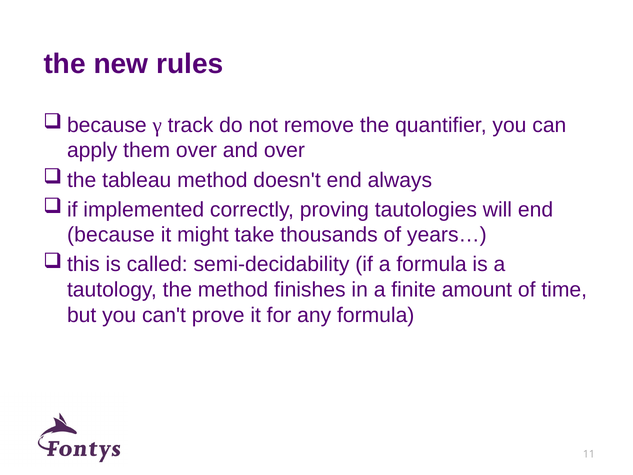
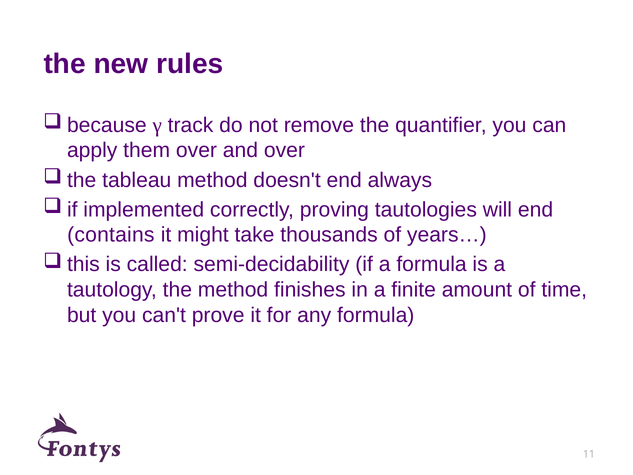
because: because -> contains (111, 235)
